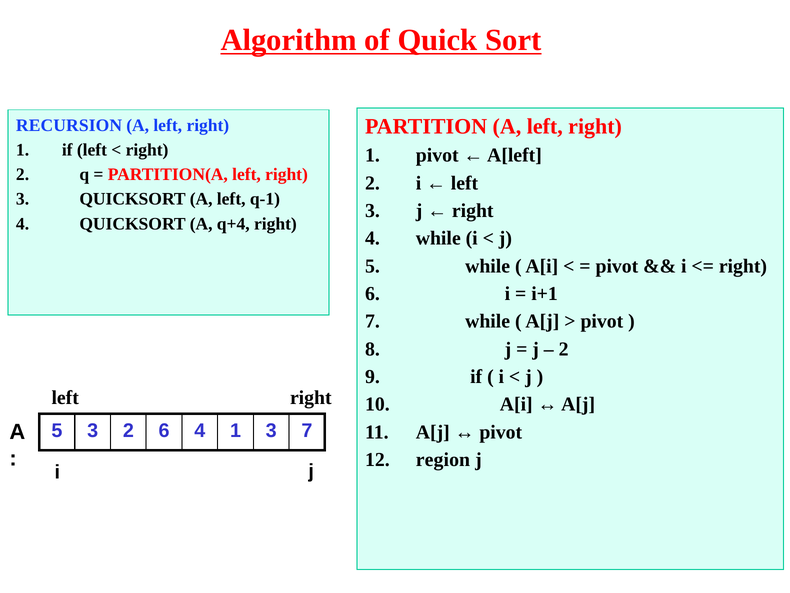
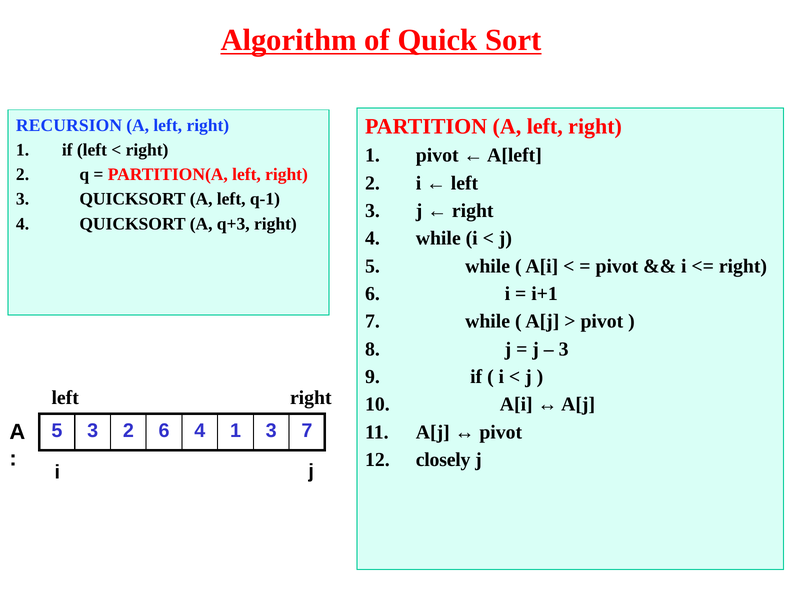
q+4: q+4 -> q+3 (233, 224)
2: 2 -> 3 (564, 349)
region: region -> closely (443, 459)
